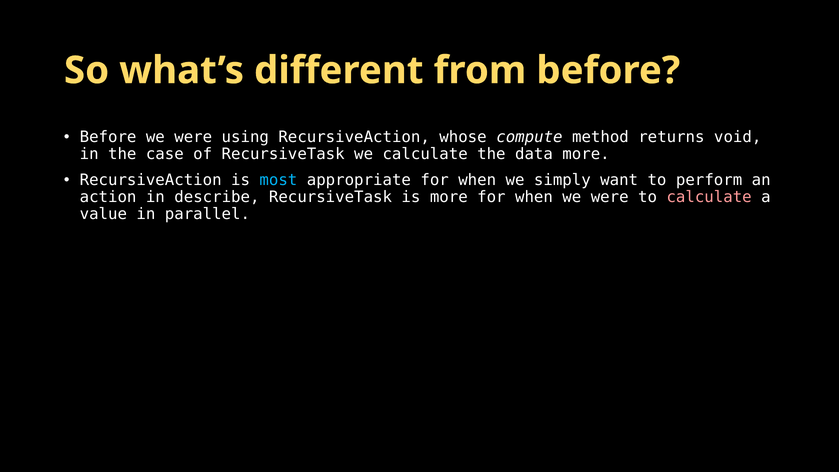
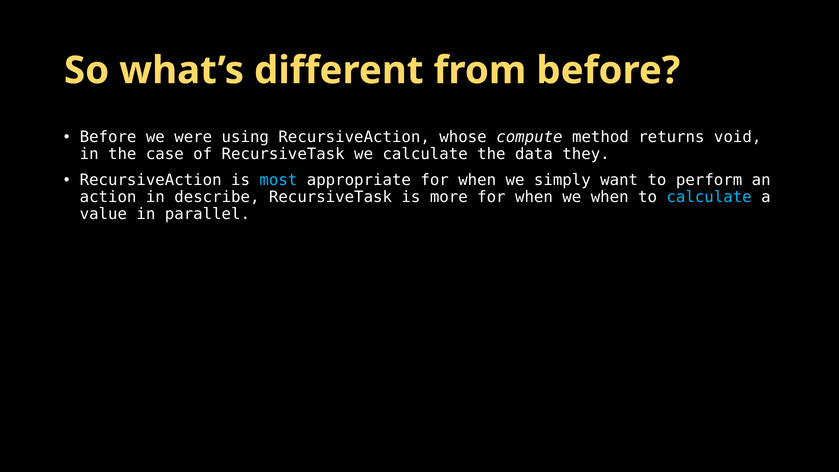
data more: more -> they (586, 154)
when we were: were -> when (610, 197)
calculate colour: pink -> light blue (709, 197)
